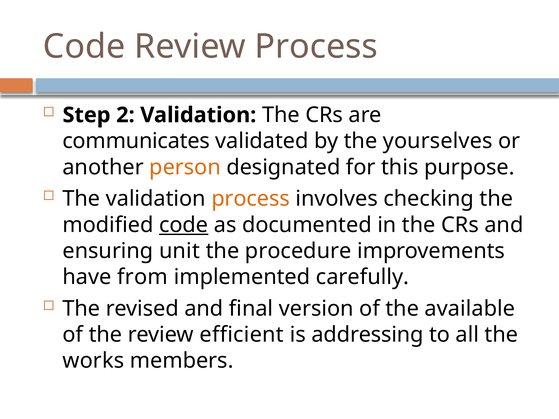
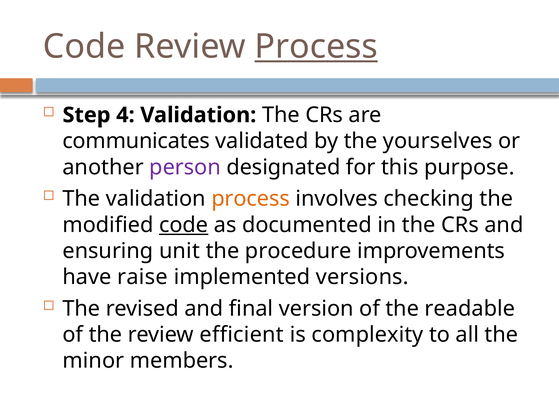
Process underline: none -> present (316, 47)
2: 2 -> 4 (125, 115)
person colour: orange -> purple (185, 167)
from: from -> raise (142, 277)
carefully: carefully -> versions (362, 277)
available: available -> readable (470, 309)
addressing: addressing -> complexity (367, 335)
works: works -> minor (93, 361)
